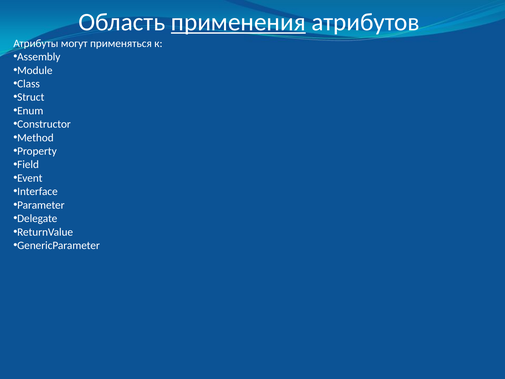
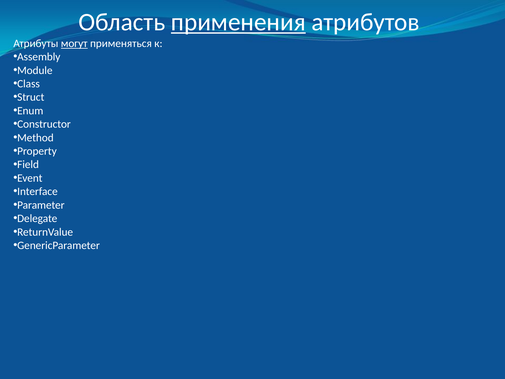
могут underline: none -> present (74, 43)
